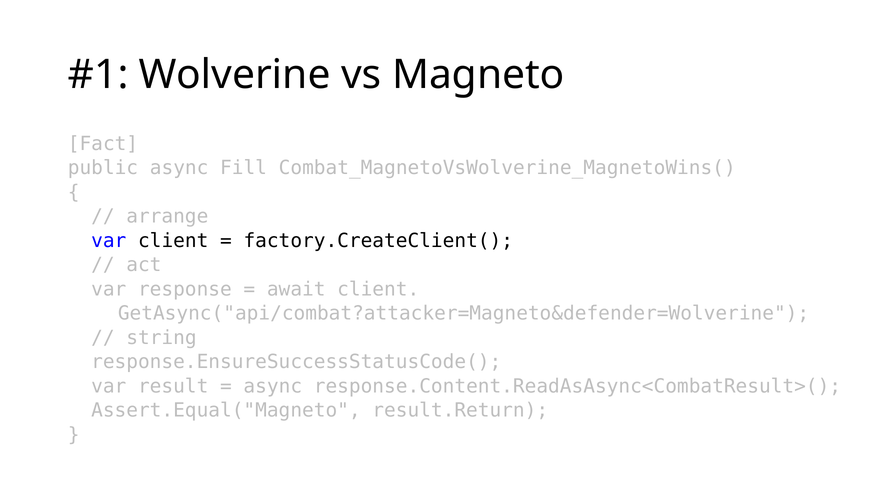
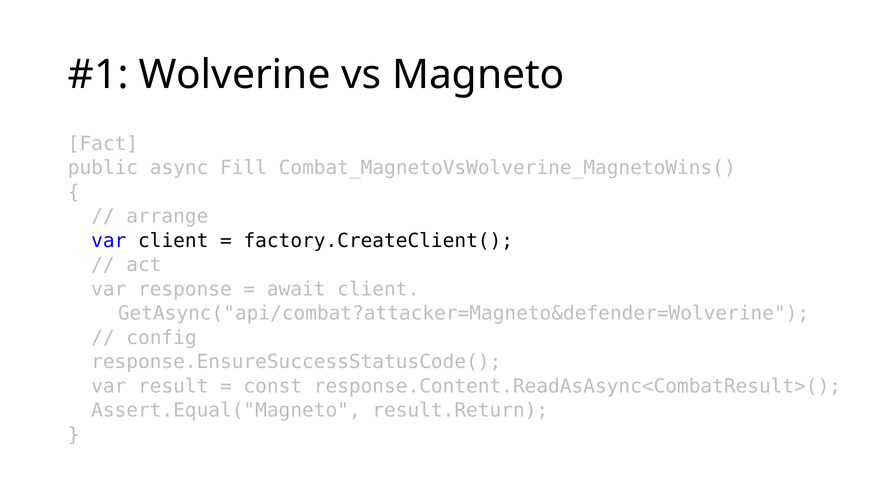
string: string -> config (161, 337)
async: async -> const (273, 386)
